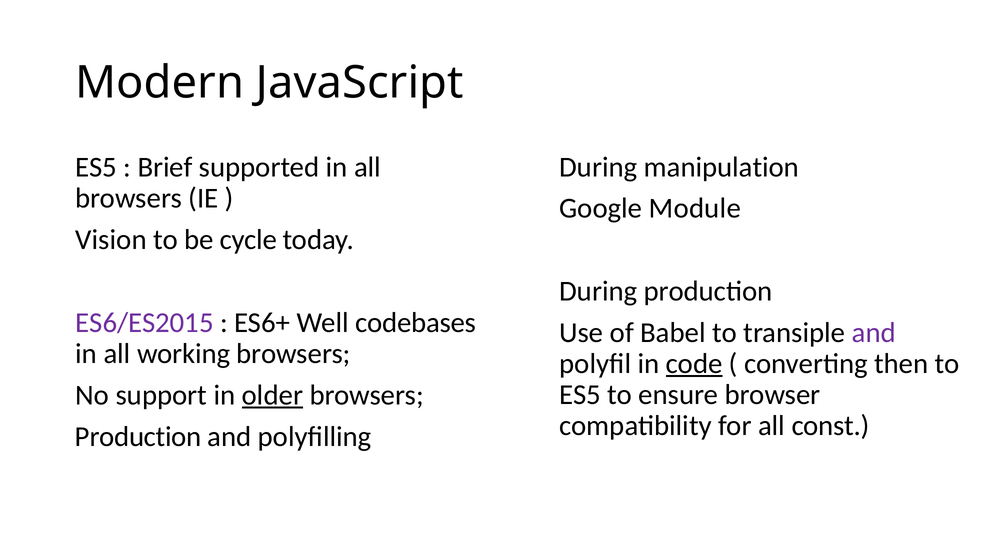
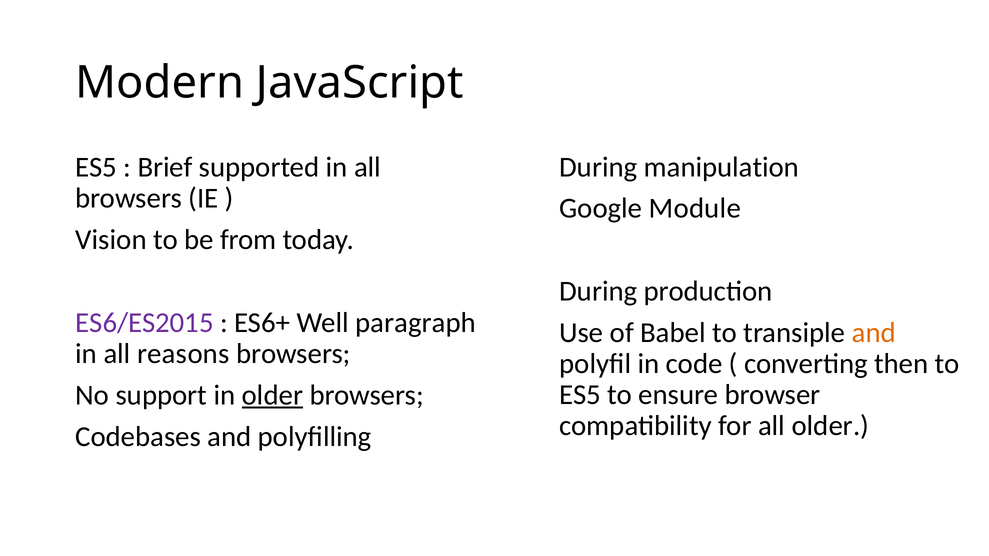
cycle: cycle -> from (248, 240)
codebases: codebases -> paragraph (416, 323)
and colour: purple -> orange (874, 333)
working: working -> reasons (183, 354)
code underline: present -> none (694, 364)
all const: const -> older (830, 426)
Production: Production -> Codebases (138, 437)
